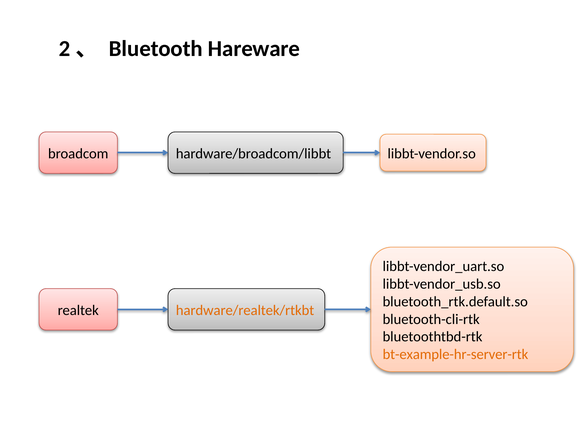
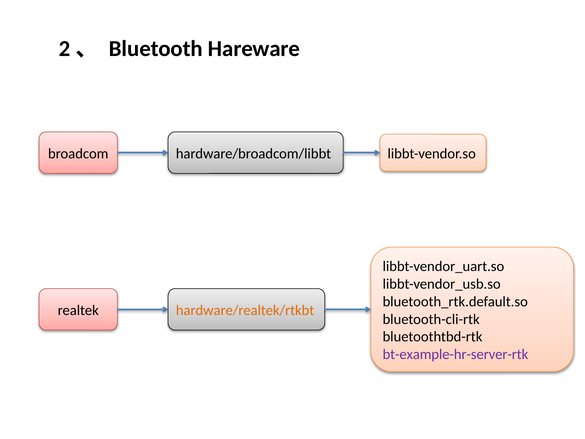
bt-example-hr-server-rtk colour: orange -> purple (455, 354)
